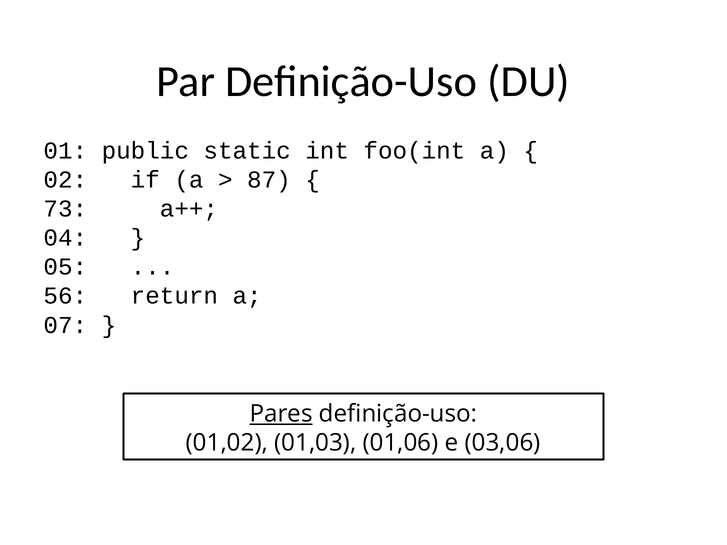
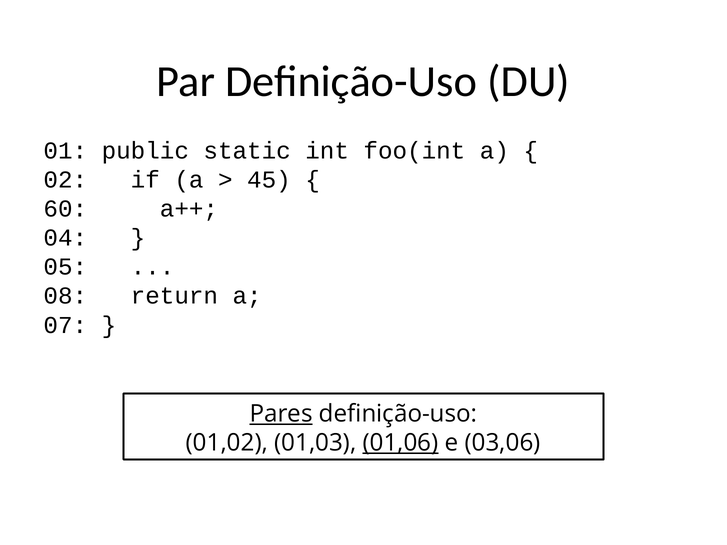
87: 87 -> 45 (269, 180)
73: 73 -> 60 (65, 209)
56: 56 -> 08 (65, 296)
01,06 underline: none -> present (401, 443)
